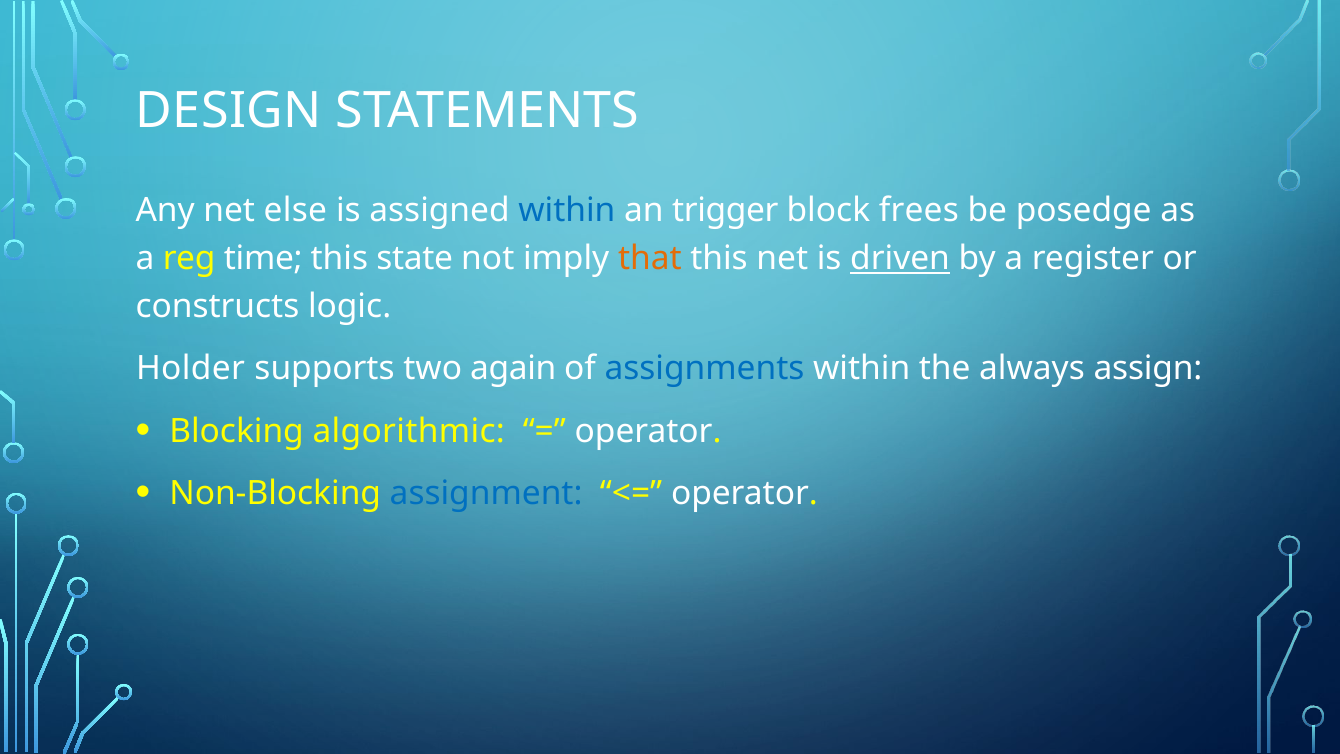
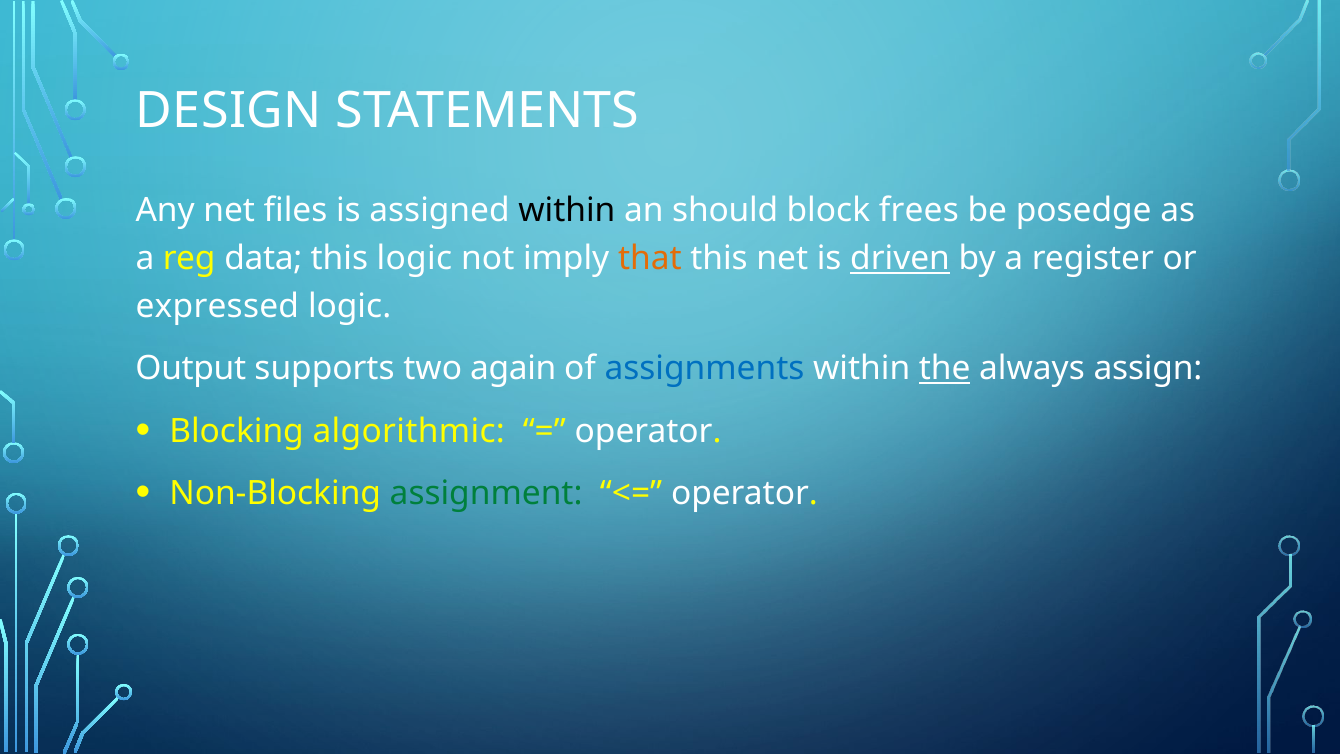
else: else -> files (296, 210)
within colour: blue -> black (567, 210)
trigger: trigger -> should (725, 210)
time: time -> data (263, 258)
this state: state -> logic (414, 258)
constructs: constructs -> expressed (217, 306)
Holder: Holder -> Output (191, 369)
the underline: none -> present (945, 369)
assignment colour: blue -> green (486, 493)
